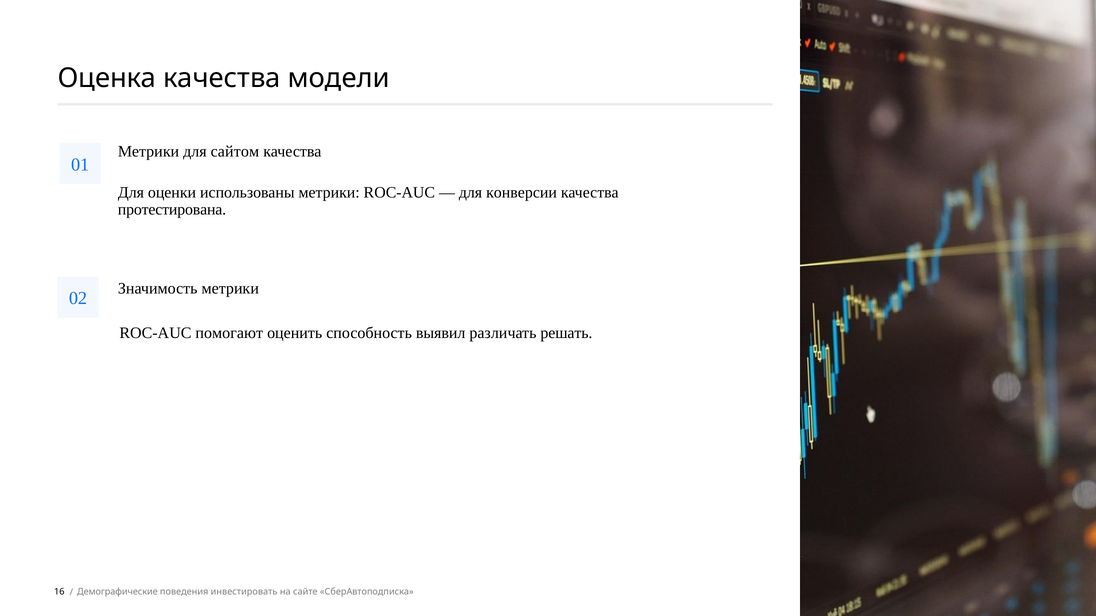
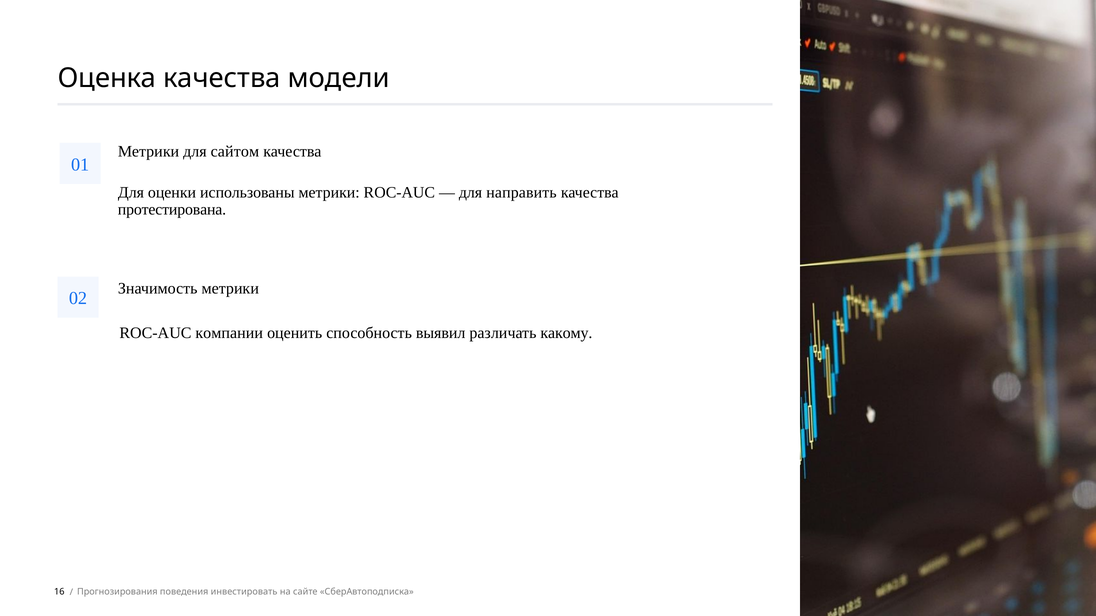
конверсии: конверсии -> направить (521, 193)
помогают: помогают -> компании (229, 333)
решать: решать -> какому (566, 333)
Демографические: Демографические -> Прогнозирования (117, 592)
